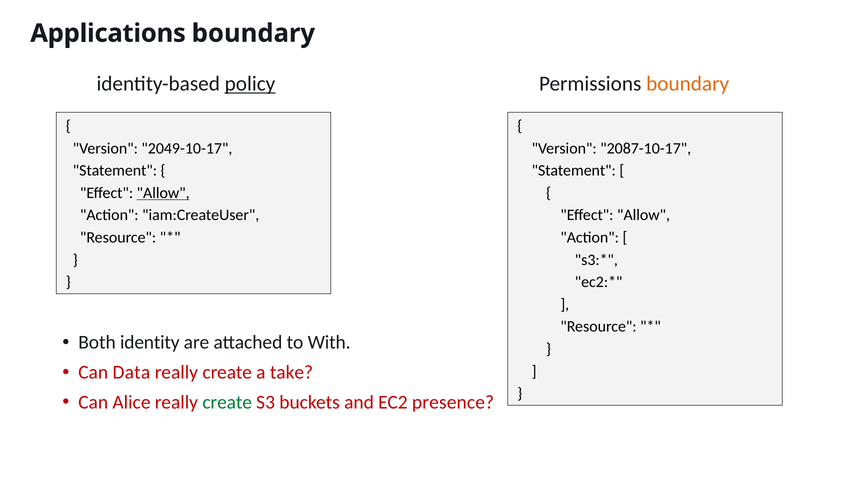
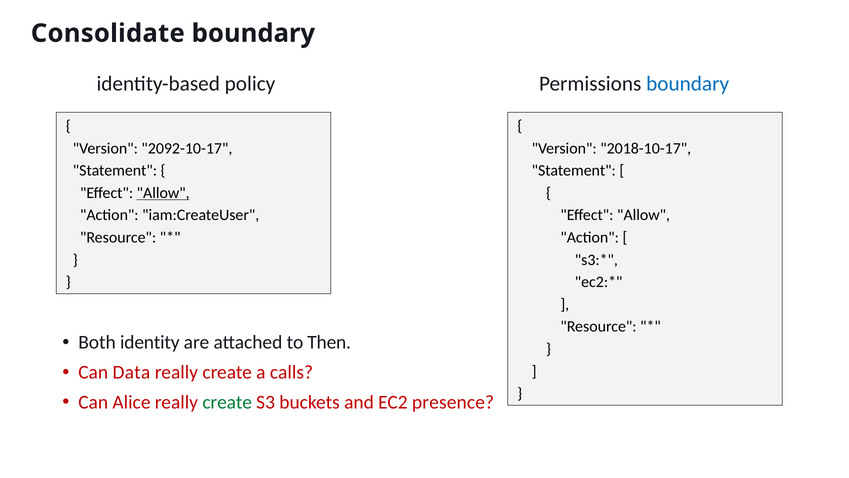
Applications: Applications -> Consolidate (108, 33)
policy underline: present -> none (250, 84)
boundary colour: orange -> blue (688, 84)
2049-10-17: 2049-10-17 -> 2092-10-17 (187, 148)
2087-10-17: 2087-10-17 -> 2018-10-17 (646, 148)
With: With -> Then (329, 342)
take: take -> calls (291, 372)
